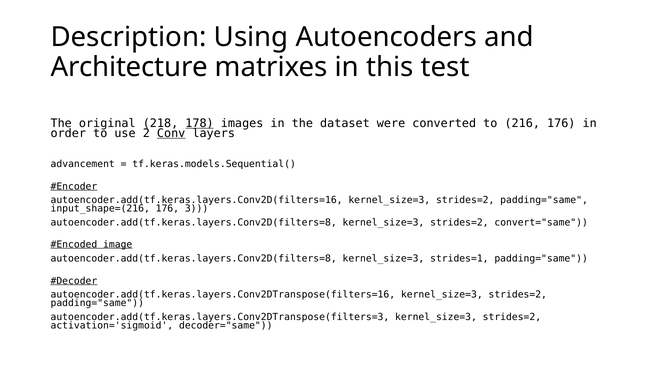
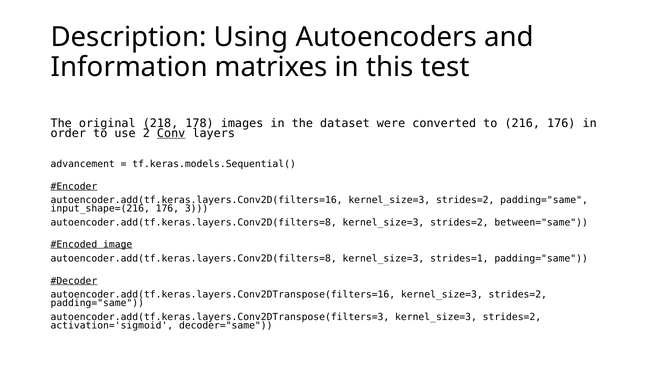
Architecture: Architecture -> Information (129, 67)
178 underline: present -> none (200, 123)
convert="same: convert="same -> between="same (541, 223)
